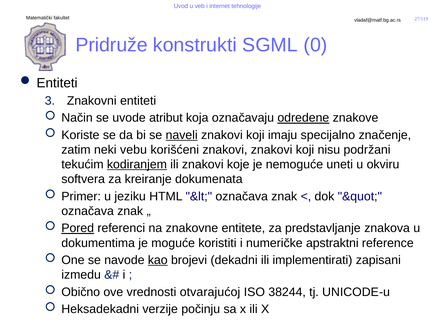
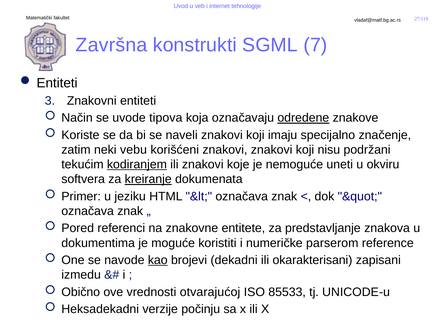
Pridruže: Pridruže -> Završna (111, 45)
0: 0 -> 7 (315, 45)
atribut: atribut -> tipova (166, 118)
naveli underline: present -> none (182, 135)
kreiranje underline: none -> present (148, 179)
Pored underline: present -> none (78, 228)
apstraktni: apstraktni -> parserom (332, 243)
implementirati: implementirati -> okarakterisani (312, 260)
38244: 38244 -> 85533 (287, 292)
